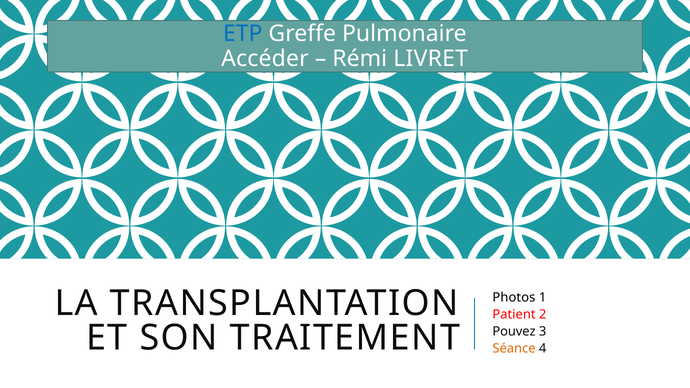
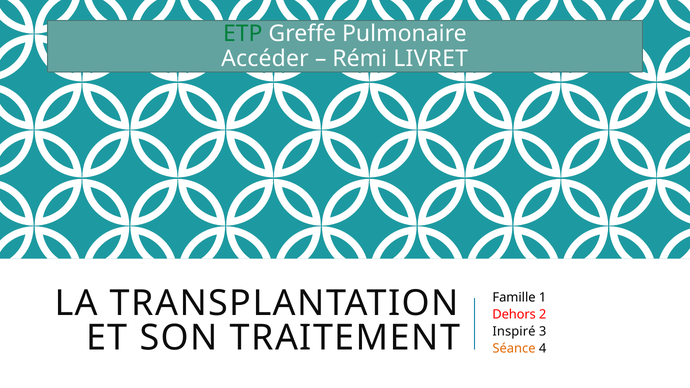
ETP colour: blue -> green (243, 34)
Photos: Photos -> Famille (514, 298)
Patient: Patient -> Dehors (514, 315)
Pouvez: Pouvez -> Inspiré (514, 331)
